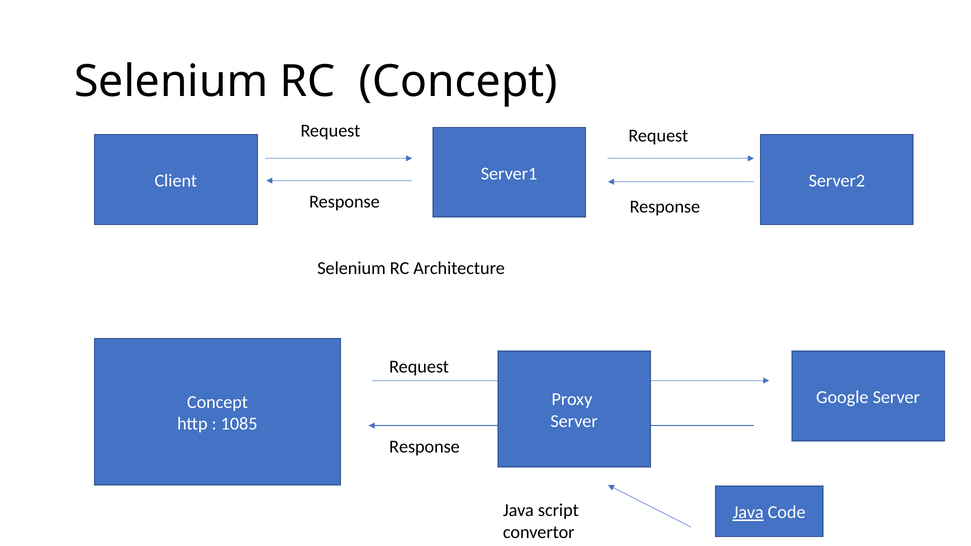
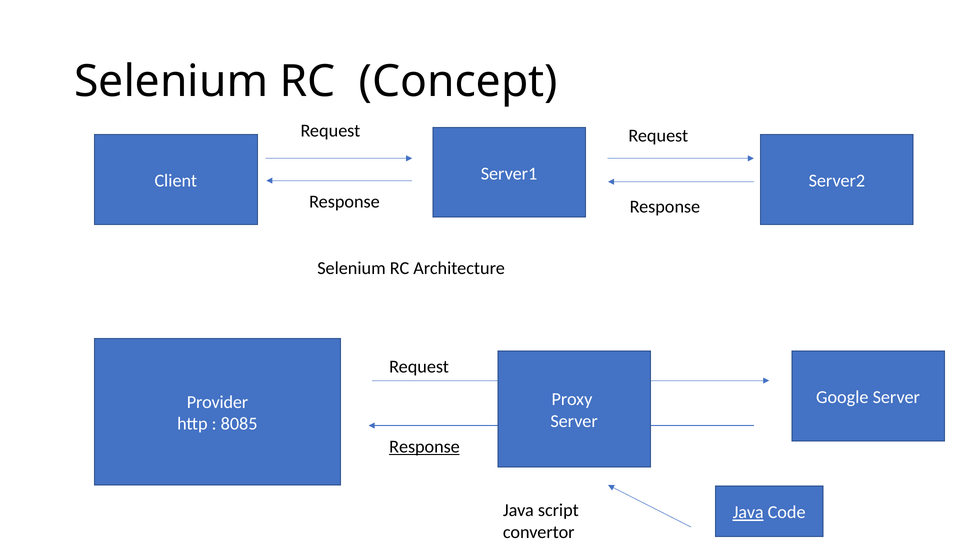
Concept: Concept -> Provider (217, 402)
1085: 1085 -> 8085 (239, 424)
Response underline: none -> present (425, 447)
